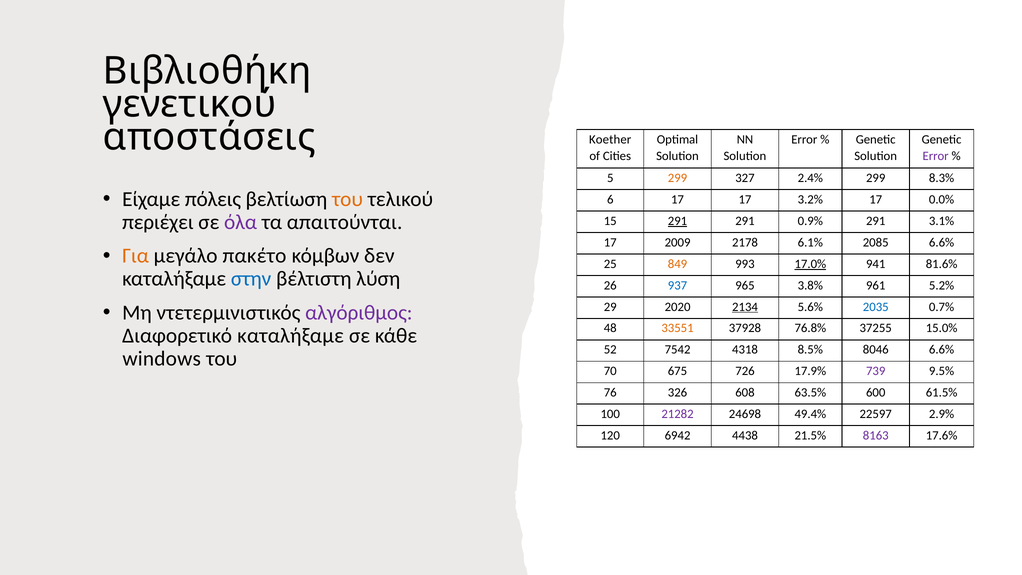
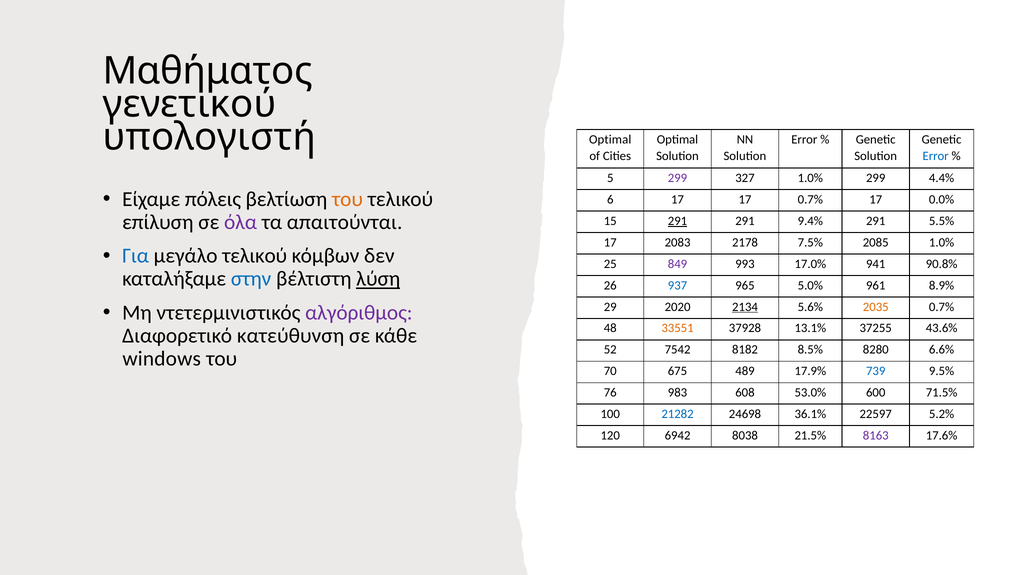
Βιβλιοθήκη: Βιβλιοθήκη -> Μαθήματος (208, 71)
αποστάσεις: αποστάσεις -> υπολογιστή (209, 137)
Koether: Koether -> Optimal (610, 139)
Error colour: purple -> blue (936, 156)
299 colour: orange -> purple (678, 178)
327 2.4%: 2.4% -> 1.0% (810, 178)
8.3%: 8.3% -> 4.4% (942, 178)
17 3.2%: 3.2% -> 0.7% (810, 199)
περιέχει: περιέχει -> επίλυση (158, 222)
0.9%: 0.9% -> 9.4% (810, 221)
3.1%: 3.1% -> 5.5% (942, 221)
2009: 2009 -> 2083 (678, 242)
6.1%: 6.1% -> 7.5% (810, 242)
2085 6.6%: 6.6% -> 1.0% (942, 242)
Για colour: orange -> blue (136, 256)
μεγάλο πακέτο: πακέτο -> τελικού (255, 256)
849 colour: orange -> purple (678, 264)
17.0% underline: present -> none (810, 264)
81.6%: 81.6% -> 90.8% (942, 264)
λύση underline: none -> present (378, 279)
3.8%: 3.8% -> 5.0% (810, 285)
5.2%: 5.2% -> 8.9% (942, 285)
2035 colour: blue -> orange (876, 307)
76.8%: 76.8% -> 13.1% (810, 328)
15.0%: 15.0% -> 43.6% (942, 328)
Διαφορετικό καταλήξαμε: καταλήξαμε -> κατεύθυνση (291, 336)
4318: 4318 -> 8182 (745, 350)
8046: 8046 -> 8280 (876, 350)
726: 726 -> 489 (745, 371)
739 colour: purple -> blue (876, 371)
326: 326 -> 983 (678, 393)
63.5%: 63.5% -> 53.0% (810, 393)
61.5%: 61.5% -> 71.5% (942, 393)
21282 colour: purple -> blue (678, 414)
49.4%: 49.4% -> 36.1% (810, 414)
2.9%: 2.9% -> 5.2% (942, 414)
4438: 4438 -> 8038 (745, 435)
